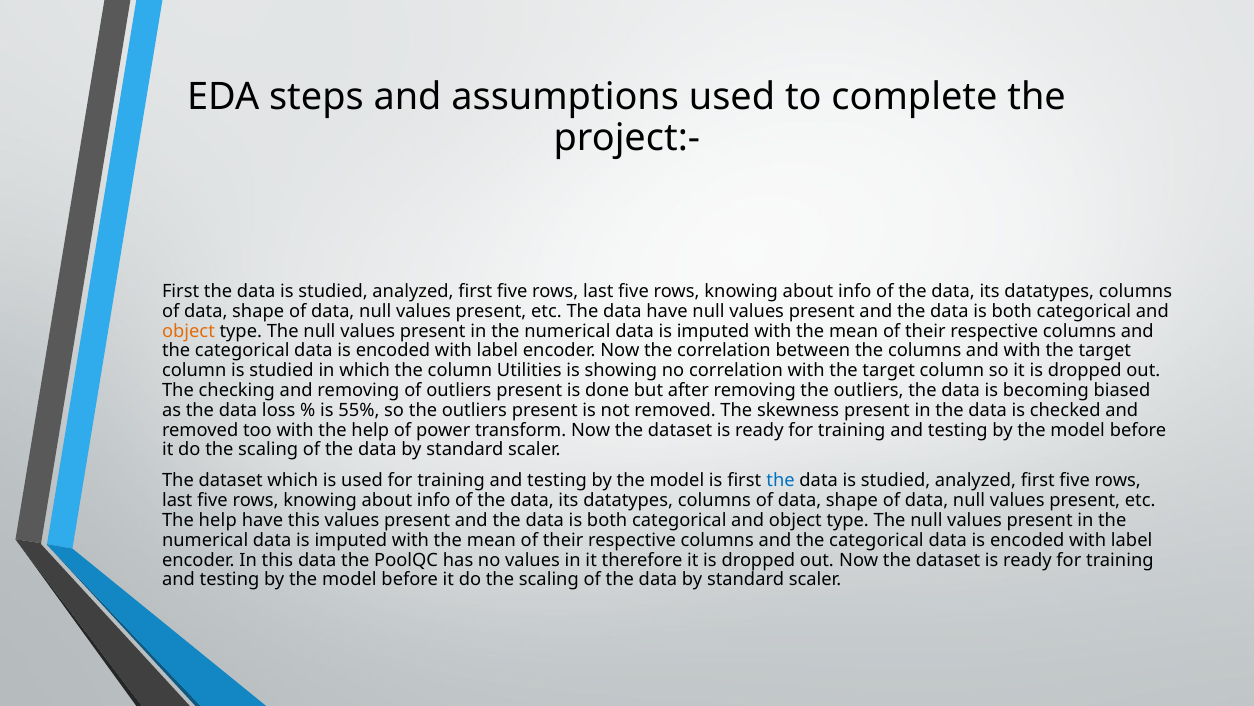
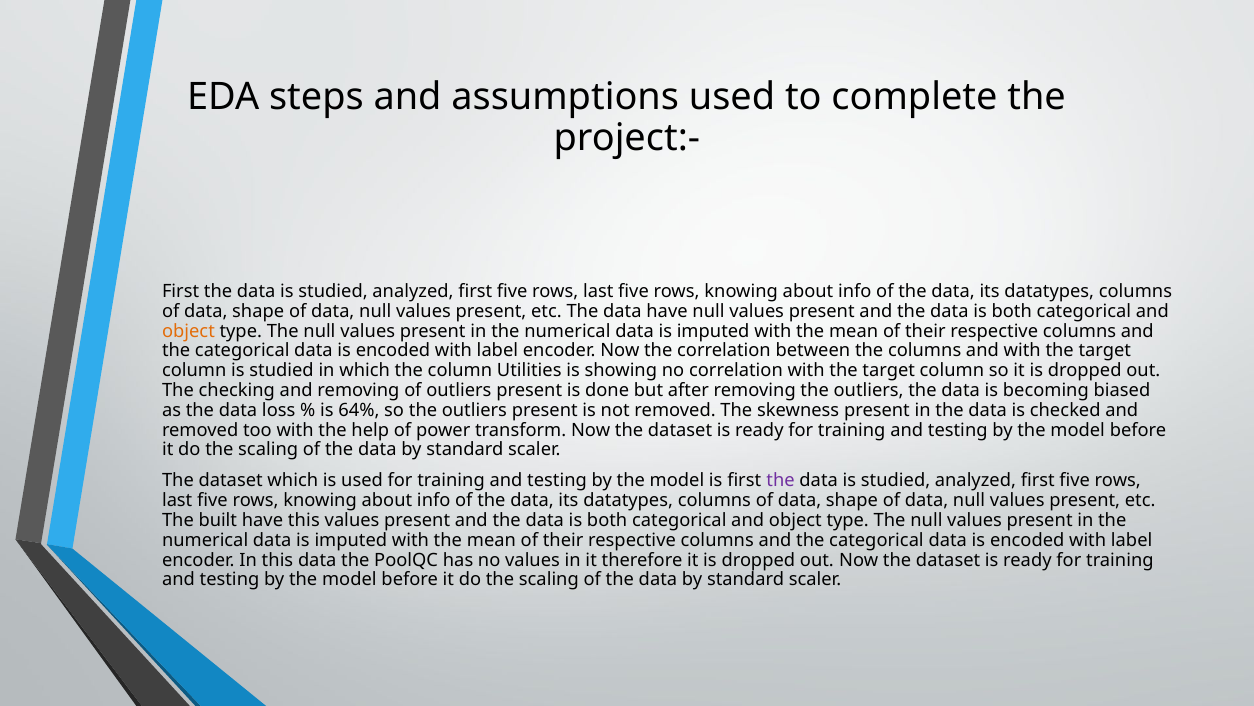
55%: 55% -> 64% (359, 410)
the colour: blue -> purple (781, 480)
help: help -> built (218, 520)
